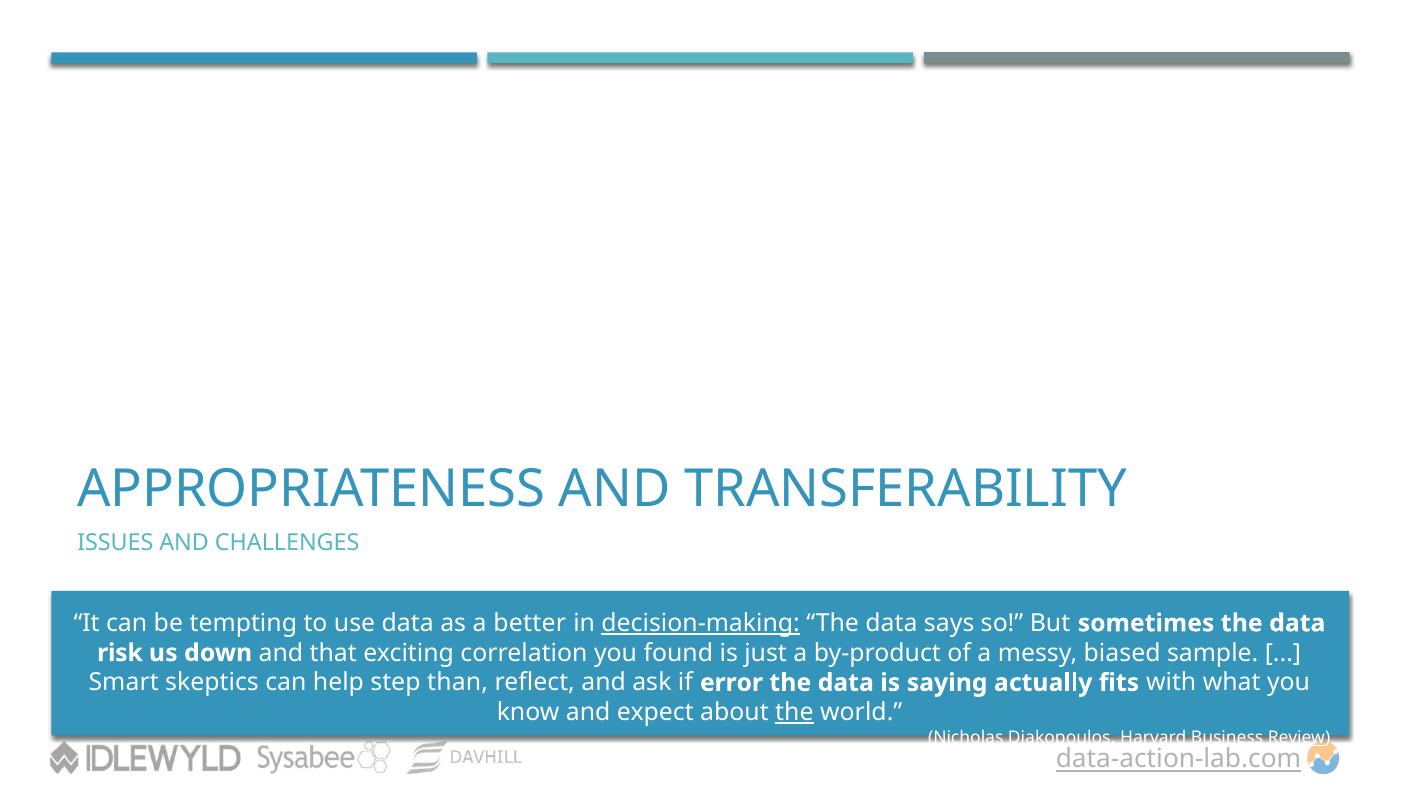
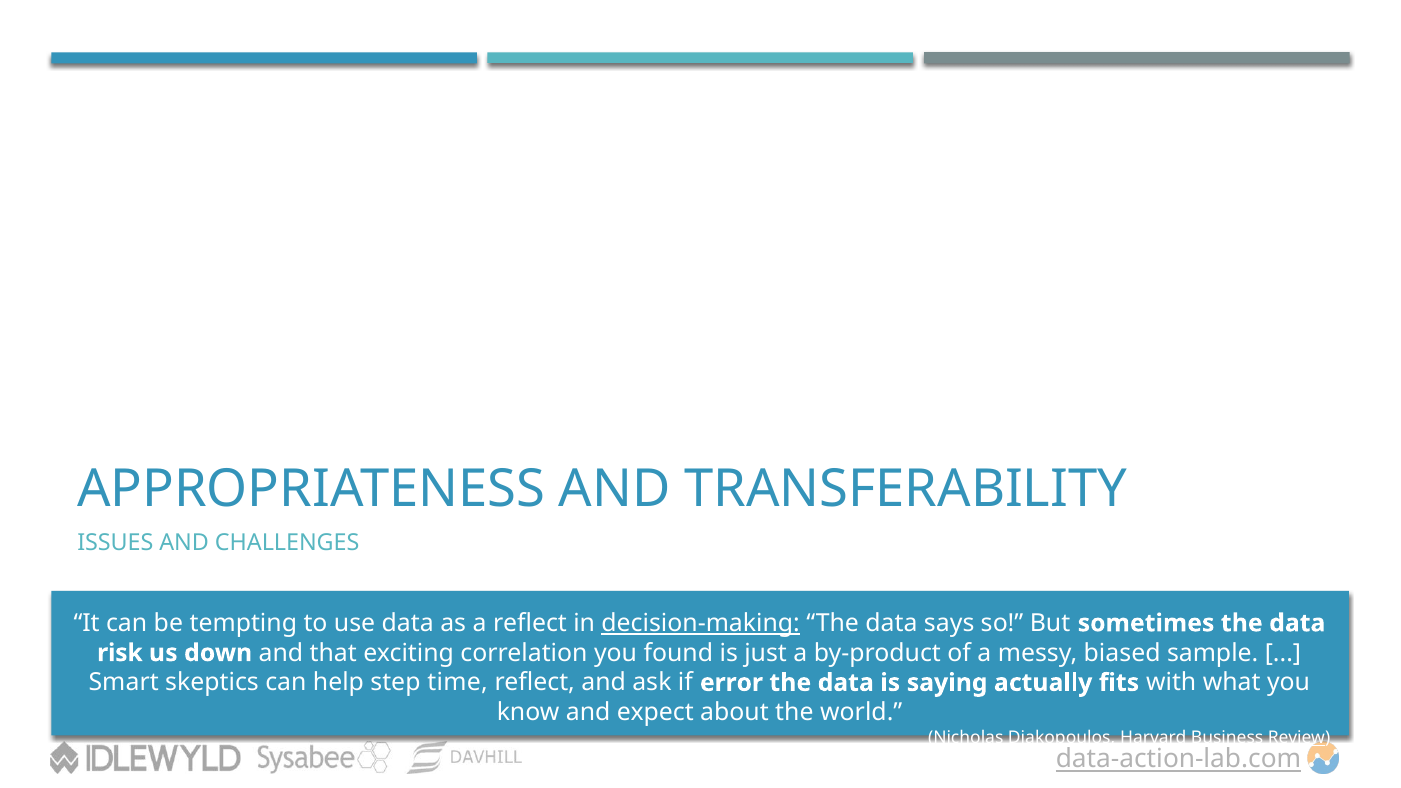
a better: better -> reflect (530, 623)
than: than -> time (458, 683)
the underline: present -> none (794, 713)
